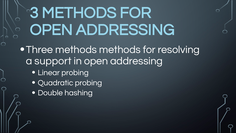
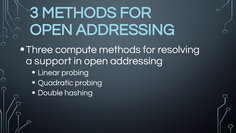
Three methods: methods -> compute (76, 50)
